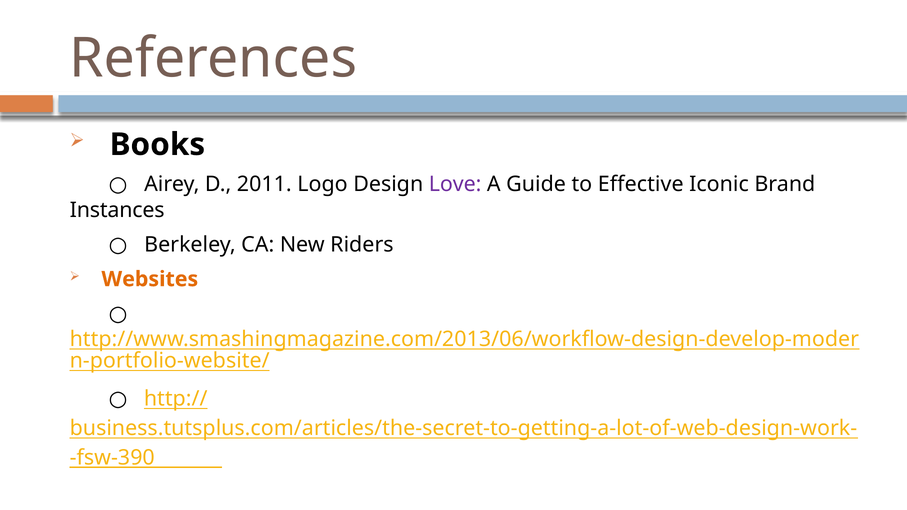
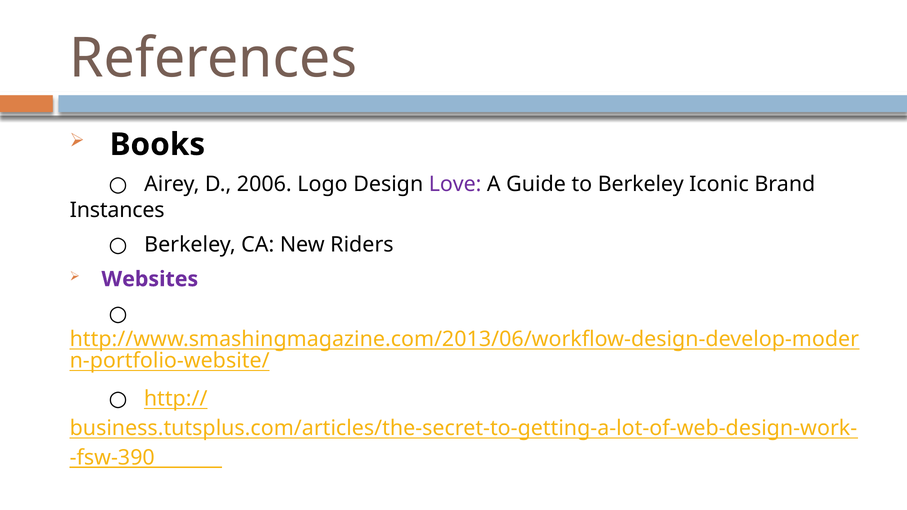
2011: 2011 -> 2006 (264, 184)
to Effective: Effective -> Berkeley (641, 184)
Websites colour: orange -> purple (150, 279)
